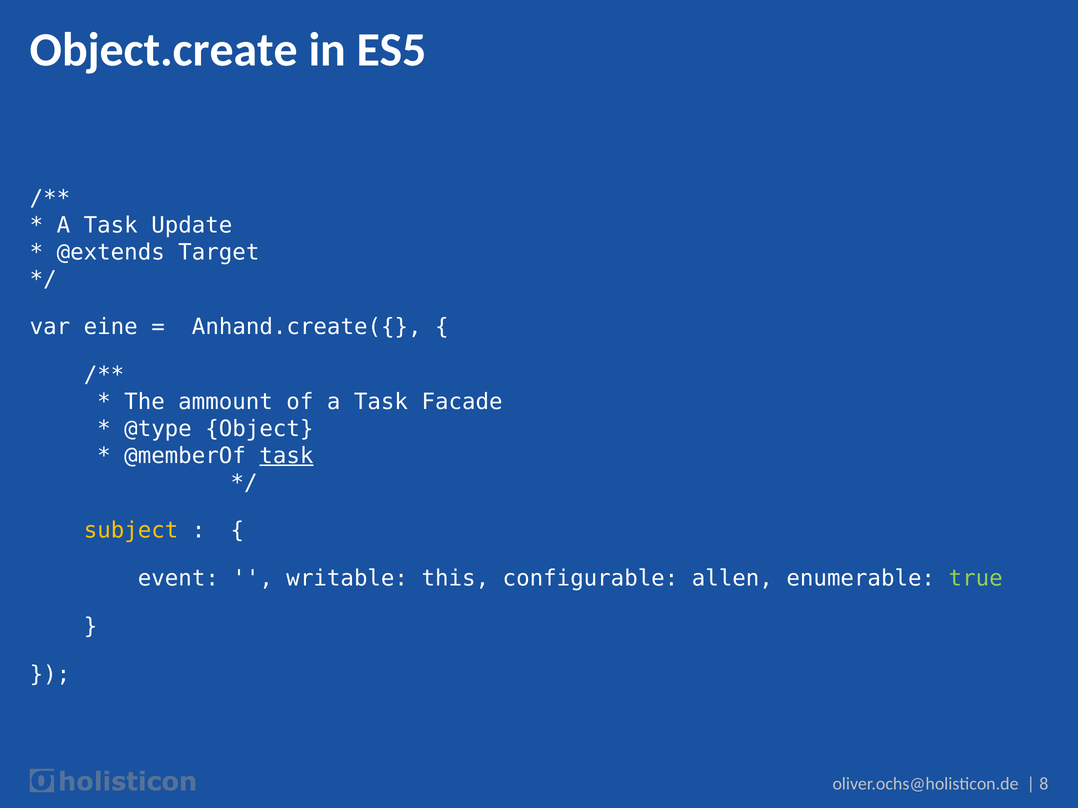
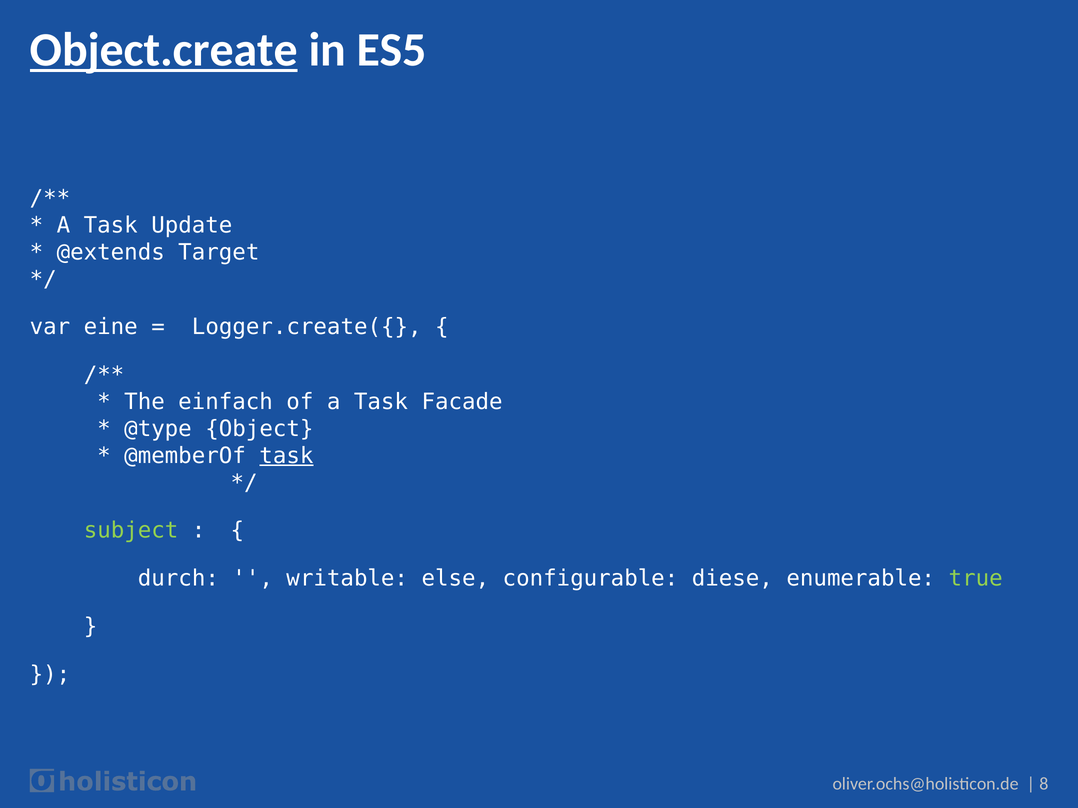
Object.create underline: none -> present (164, 50)
Anhand.create({: Anhand.create({ -> Logger.create({ (307, 327)
ammount: ammount -> einfach (226, 402)
subject colour: yellow -> light green (131, 531)
event: event -> durch (178, 579)
this: this -> else (455, 579)
allen: allen -> diese (732, 579)
